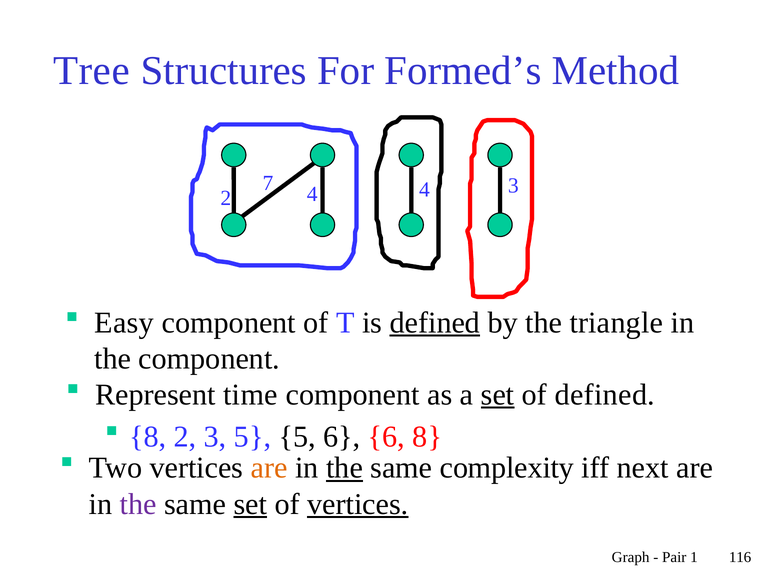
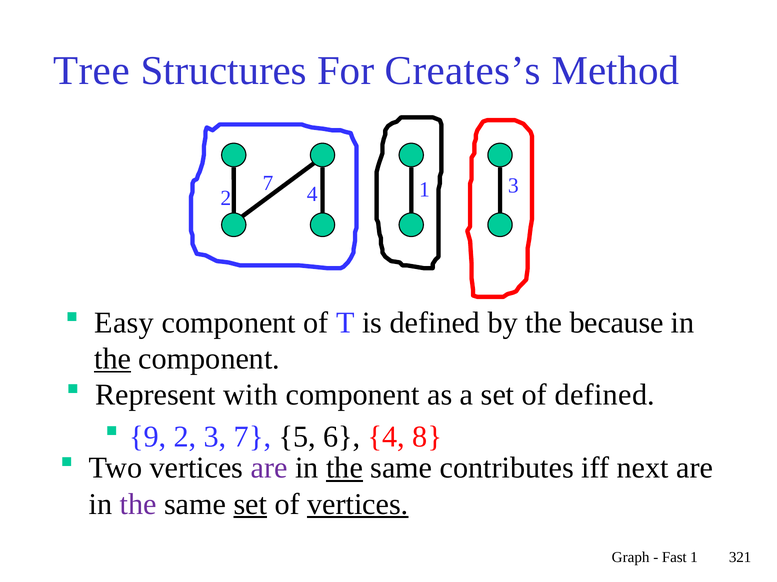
Formed’s: Formed’s -> Creates’s (463, 71)
4: 4 -> 1 (425, 190)
defined underline: present -> none (435, 323)
triangle: triangle -> because (617, 323)
the underline: none -> present (113, 359)
time: time -> with (251, 395)
set underline: present -> none (498, 395)
8: 8 -> 9 (148, 437)
2 3 5: 5 -> 7 (253, 437)
6 6: 6 -> 4 (386, 437)
are colour: orange -> purple (269, 469)
complexity: complexity -> contributes (507, 469)
Pair: Pair -> Fast (674, 558)
116: 116 -> 321 (740, 558)
